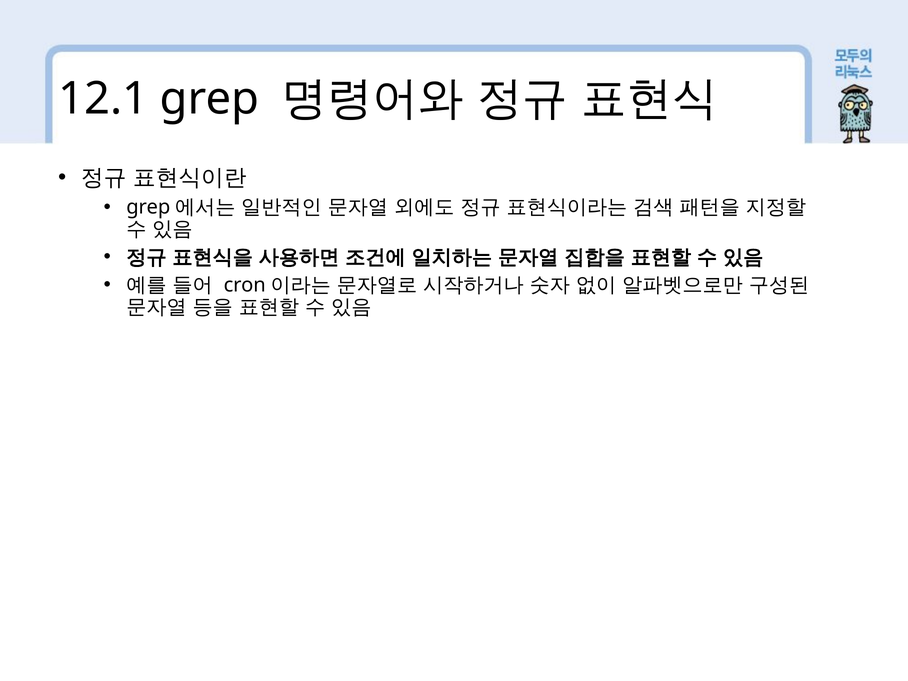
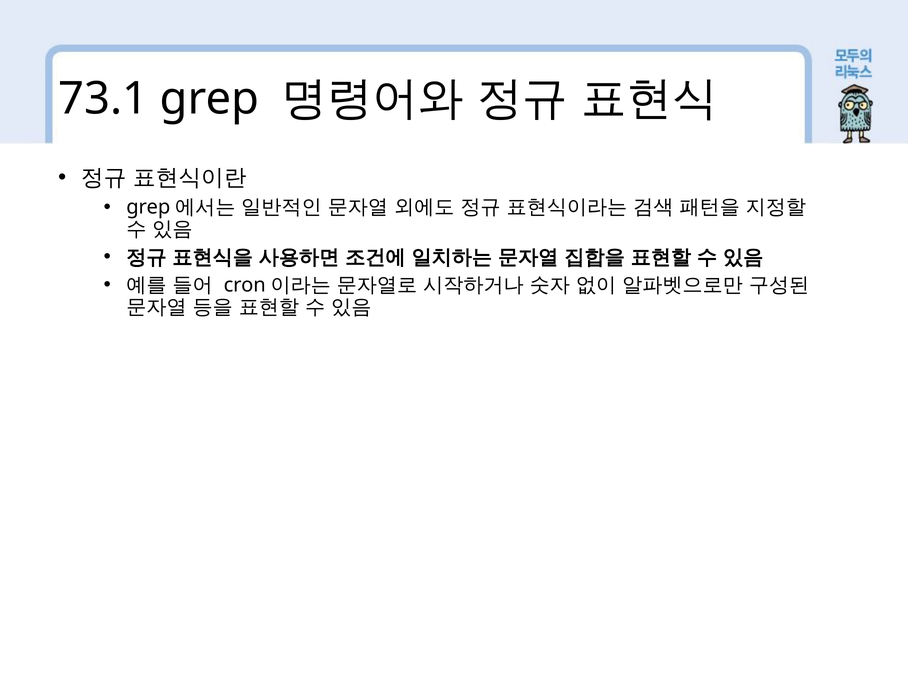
12.1: 12.1 -> 73.1 (103, 99)
